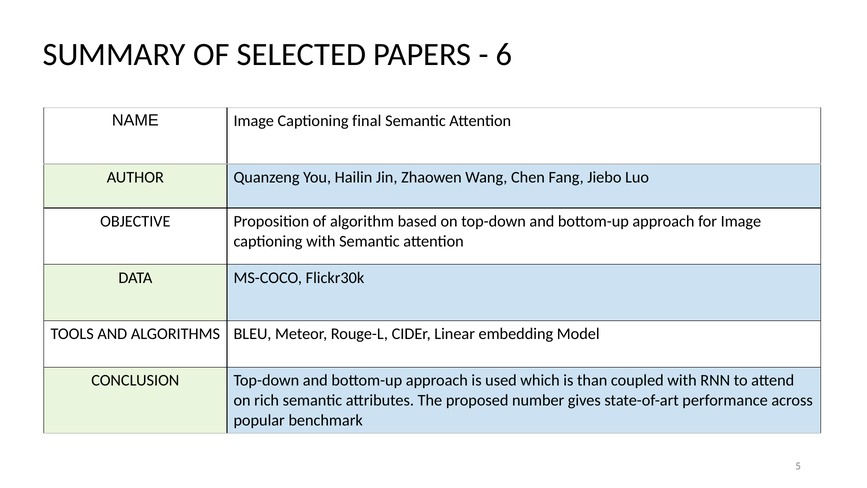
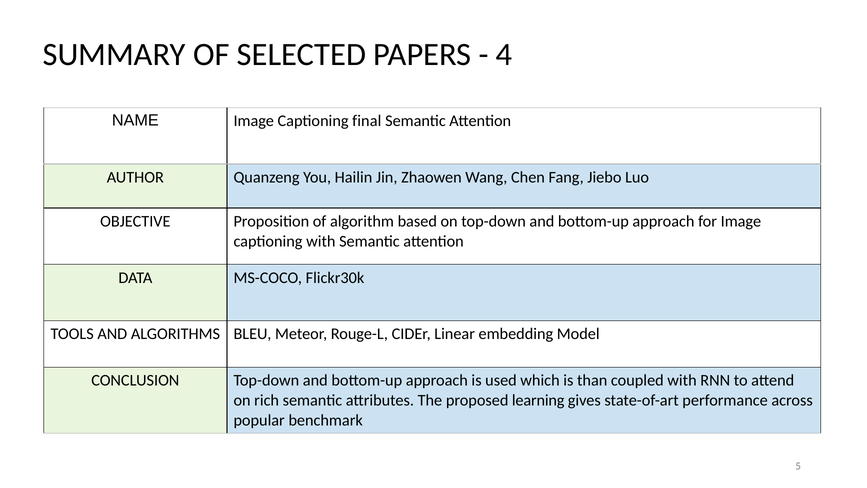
6: 6 -> 4 (504, 54)
number: number -> learning (538, 400)
